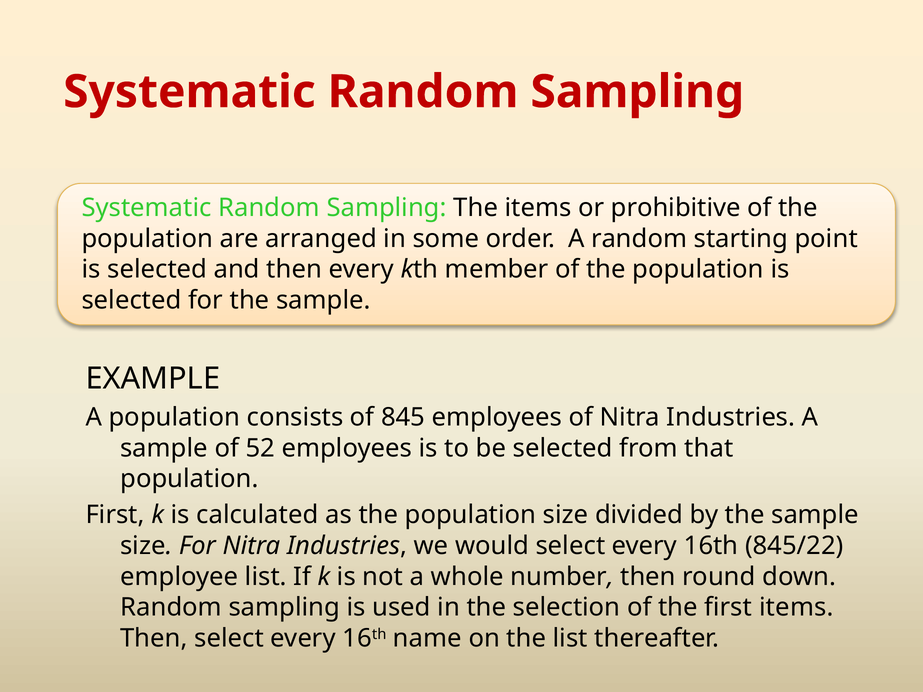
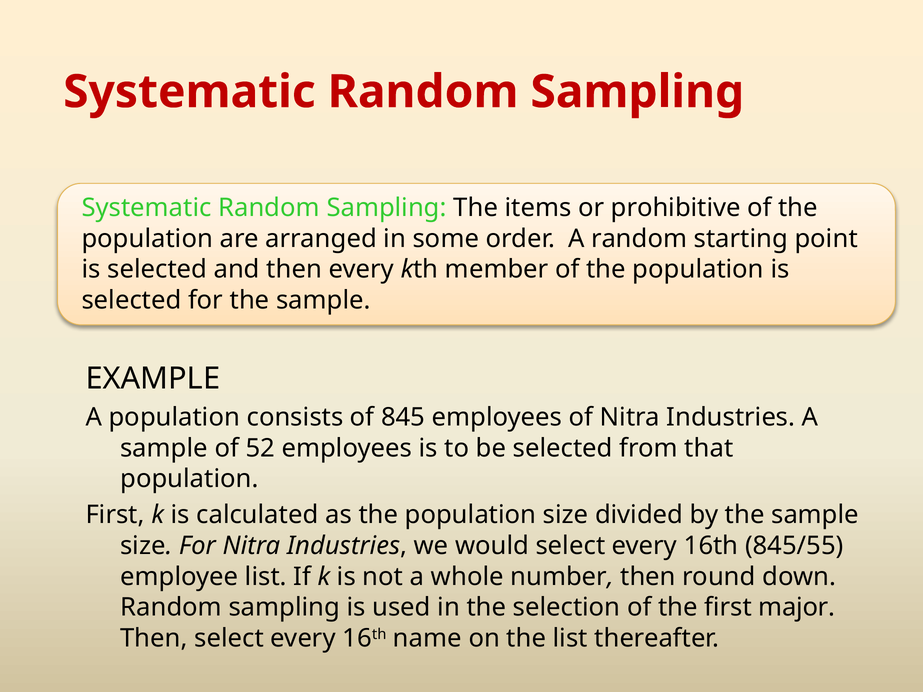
845/22: 845/22 -> 845/55 (794, 546)
first items: items -> major (797, 608)
